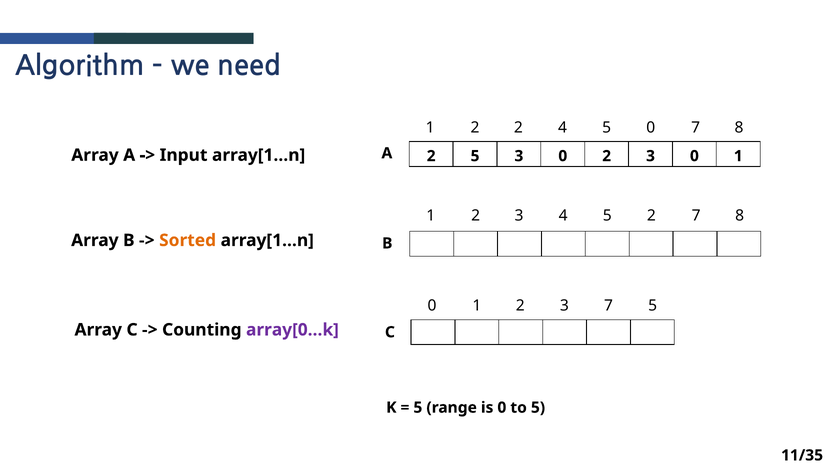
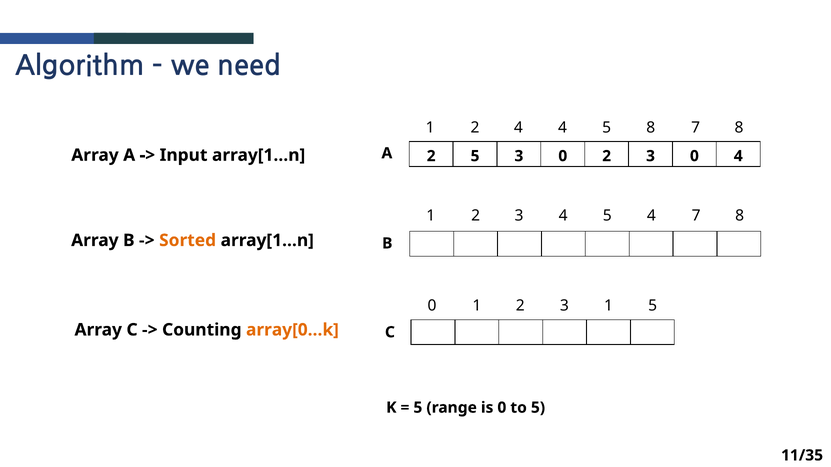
2 2: 2 -> 4 (518, 128)
5 0: 0 -> 8 (651, 128)
3 0 1: 1 -> 4 (738, 156)
5 2: 2 -> 4 (651, 216)
3 7: 7 -> 1 (609, 306)
array[0…k colour: purple -> orange (292, 330)
